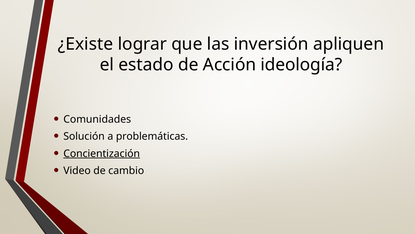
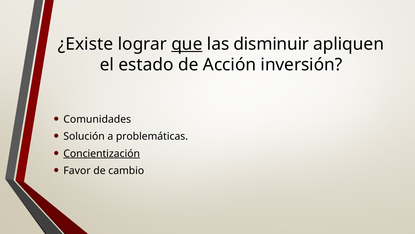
que underline: none -> present (187, 44)
inversión: inversión -> disminuir (271, 44)
ideología: ideología -> inversión (301, 65)
Video: Video -> Favor (77, 170)
